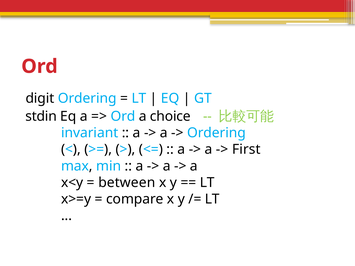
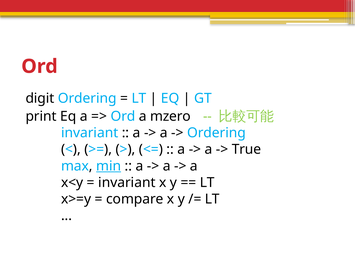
stdin: stdin -> print (41, 116)
choice: choice -> mzero (170, 116)
First: First -> True (247, 150)
min underline: none -> present (109, 166)
between: between -> invariant (127, 183)
